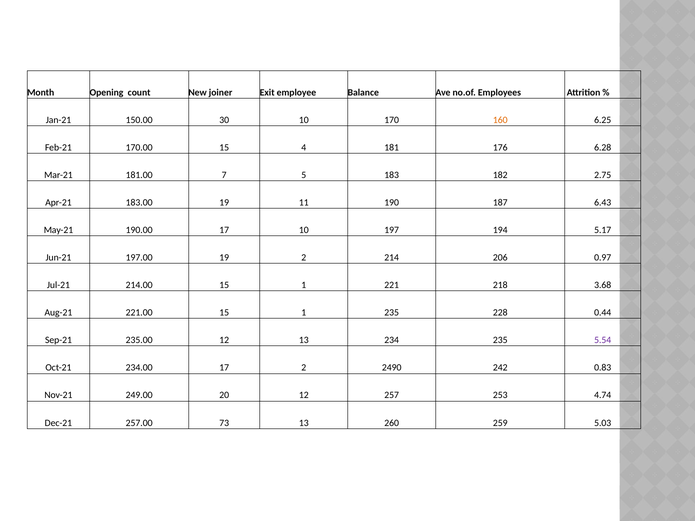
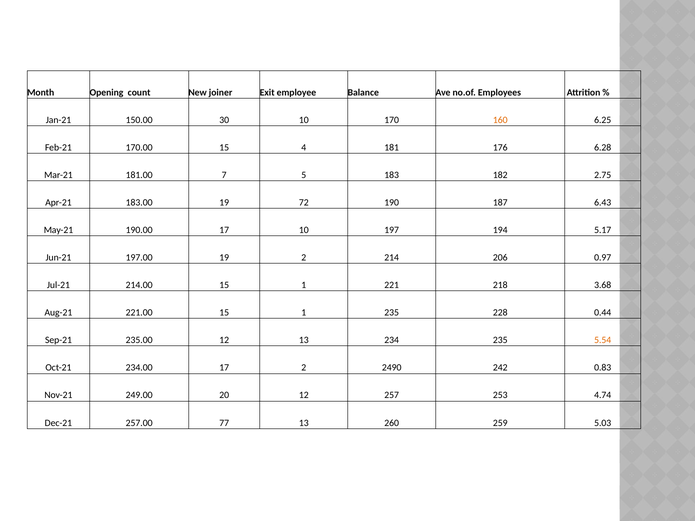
11: 11 -> 72 (304, 203)
5.54 colour: purple -> orange (603, 340)
73: 73 -> 77 (224, 423)
